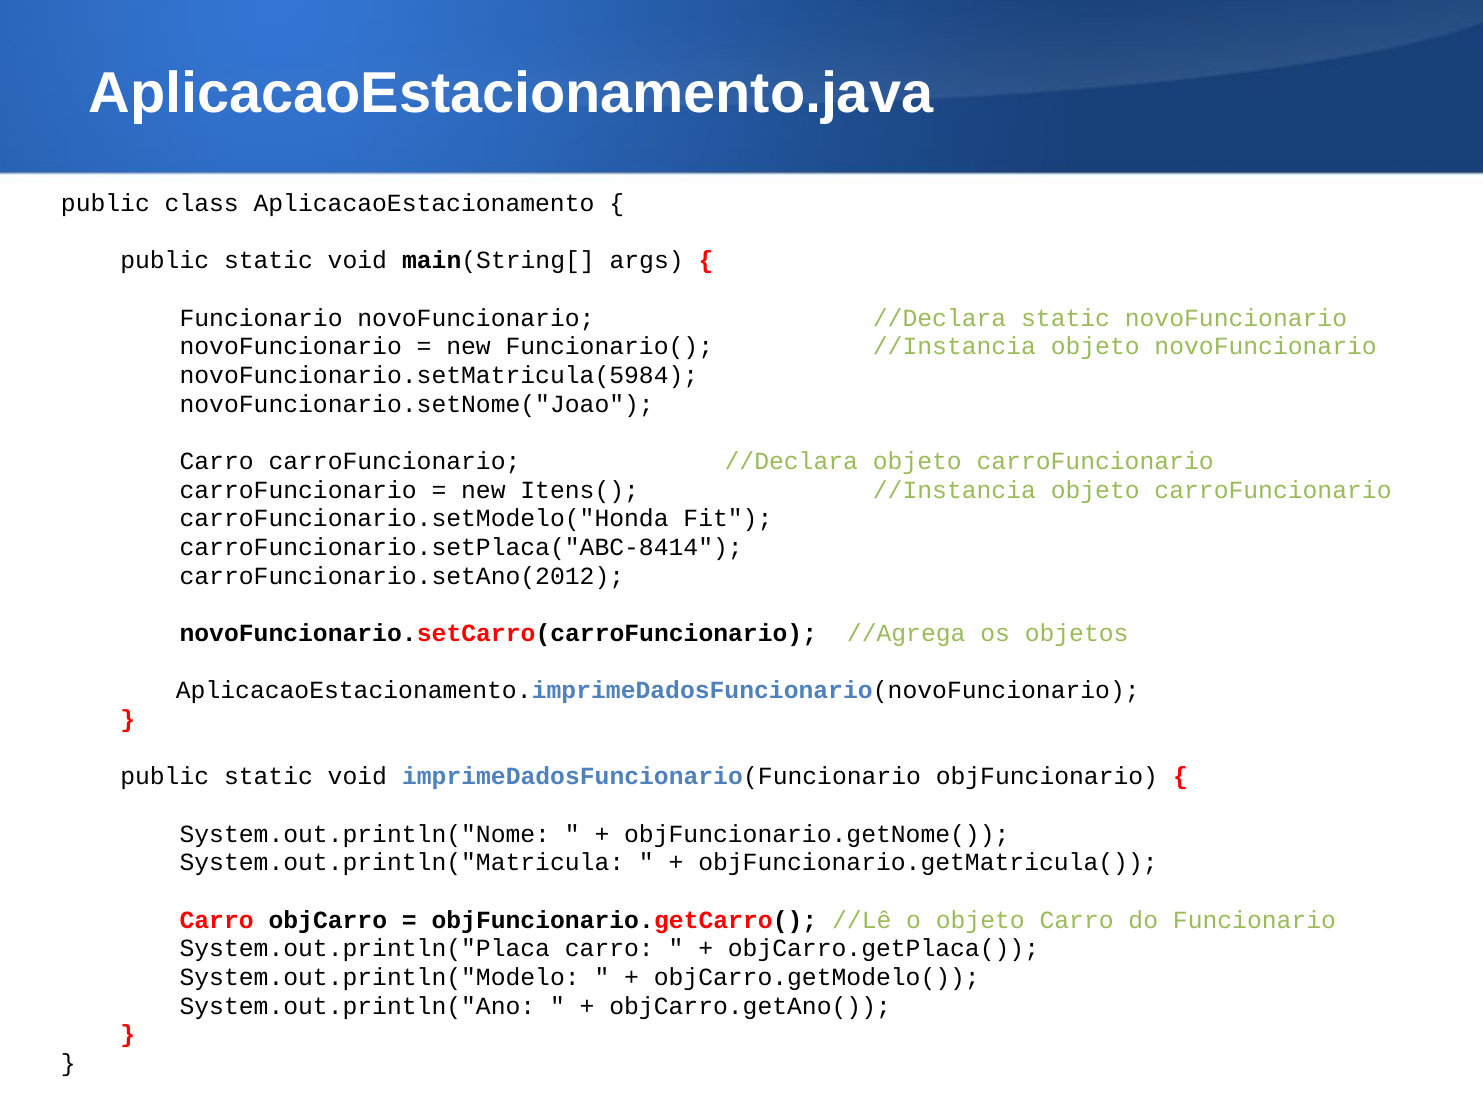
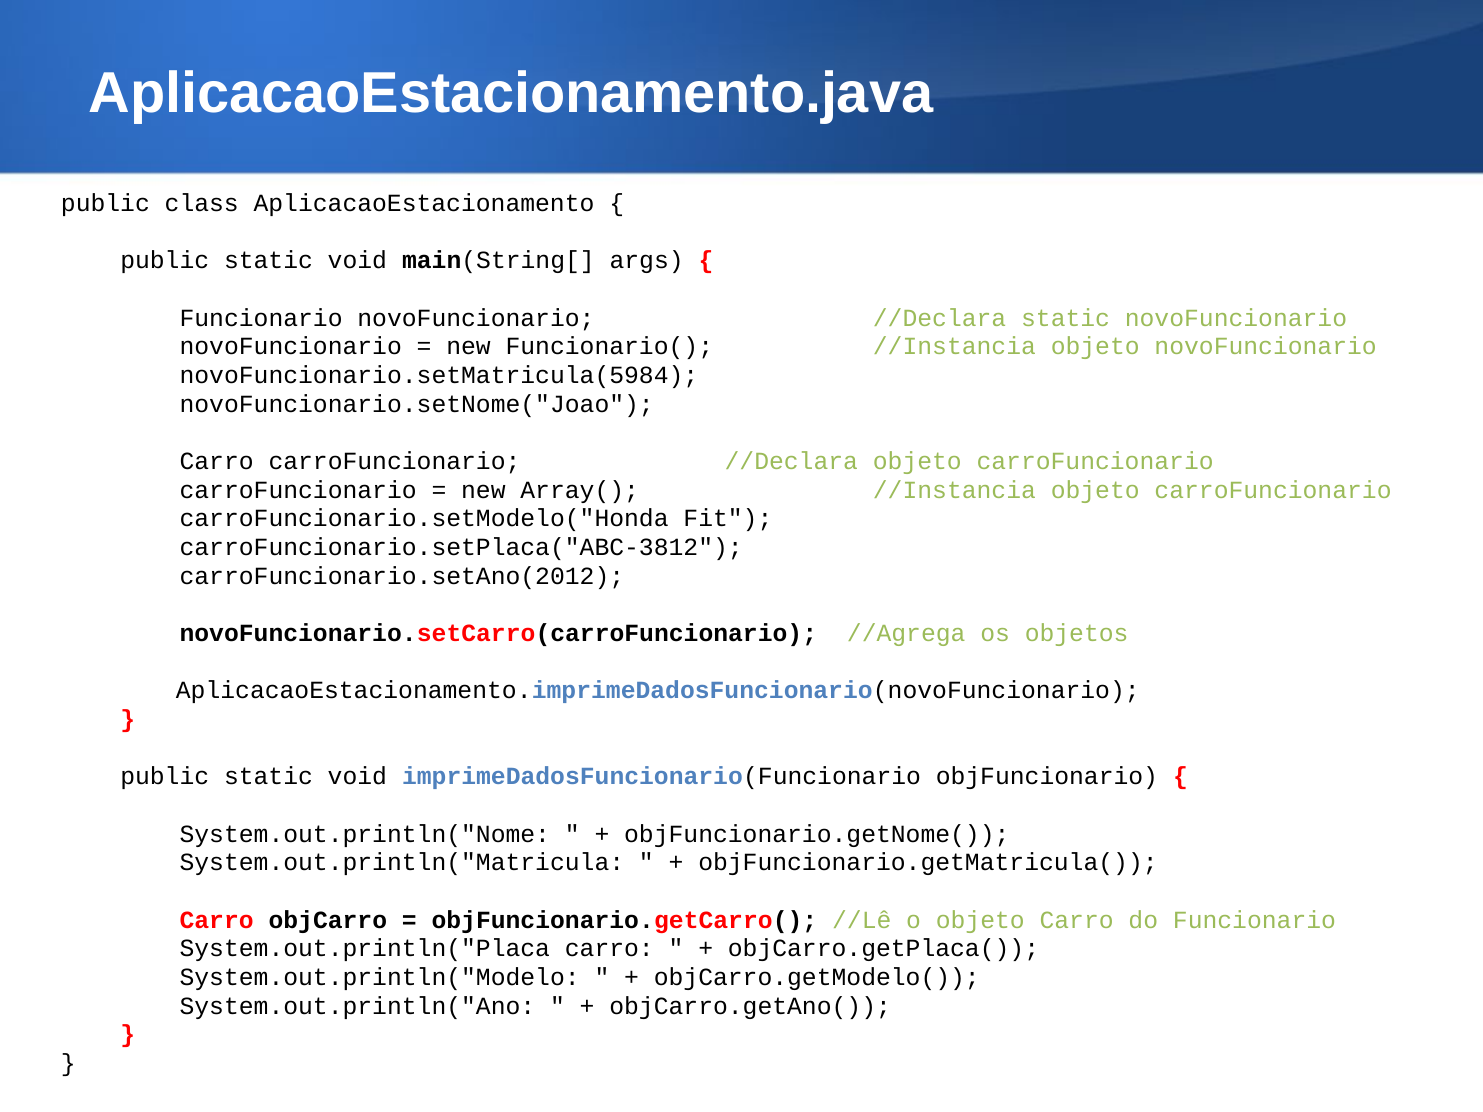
Itens(: Itens( -> Array( (580, 490)
carroFuncionario.setPlaca("ABC-8414: carroFuncionario.setPlaca("ABC-8414 -> carroFuncionario.setPlaca("ABC-3812 (461, 548)
